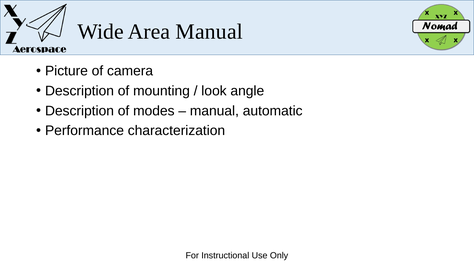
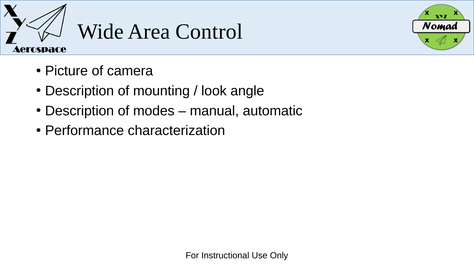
Area Manual: Manual -> Control (209, 32)
